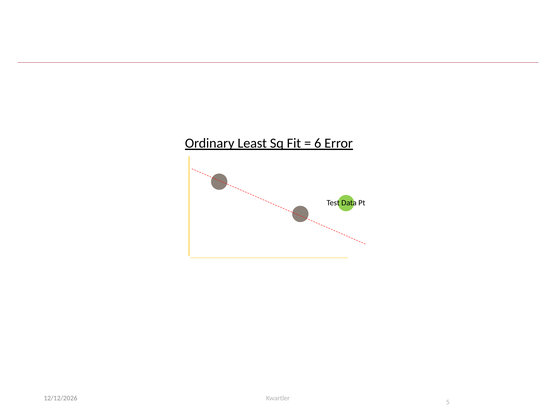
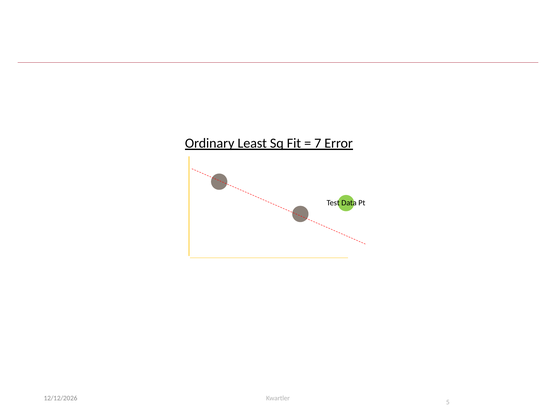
6: 6 -> 7 (318, 143)
